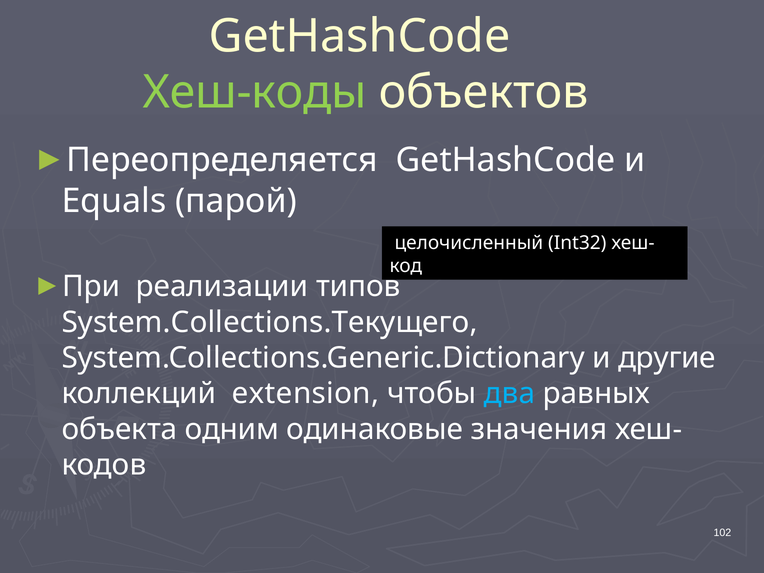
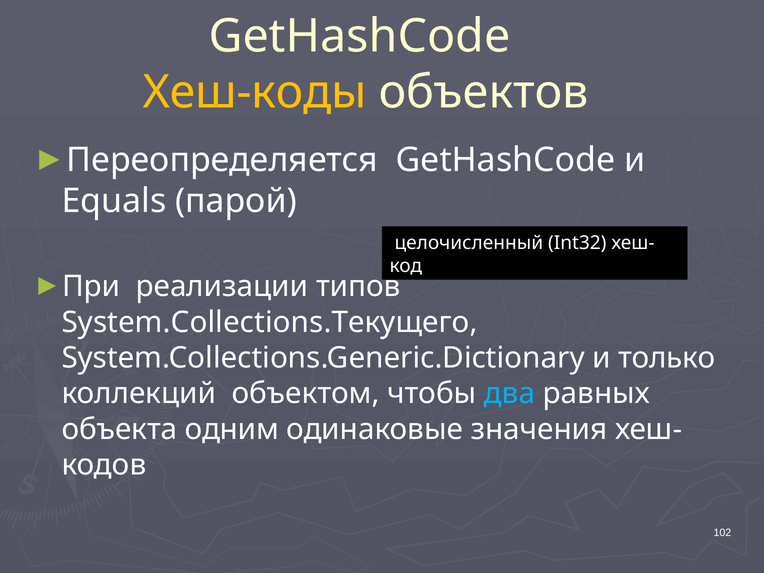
Хеш-коды colour: light green -> yellow (255, 92)
другие: другие -> только (667, 358)
extension: extension -> объектом (306, 394)
